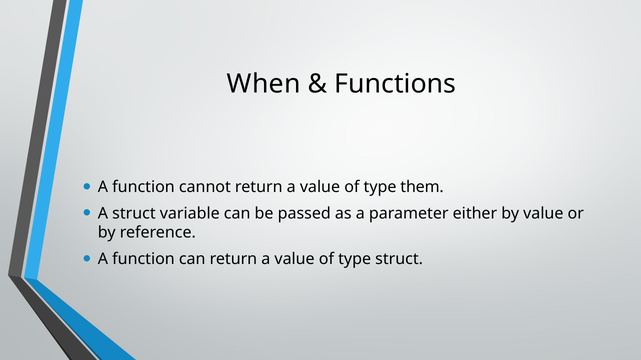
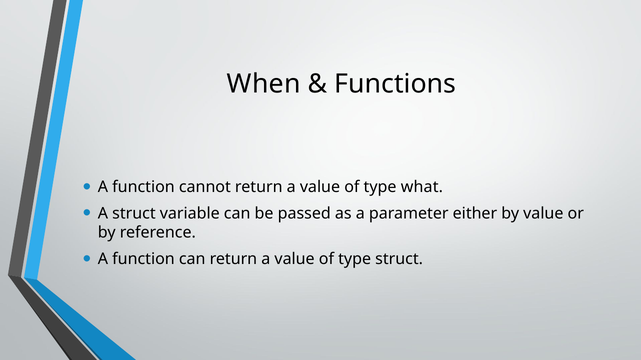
them: them -> what (422, 187)
